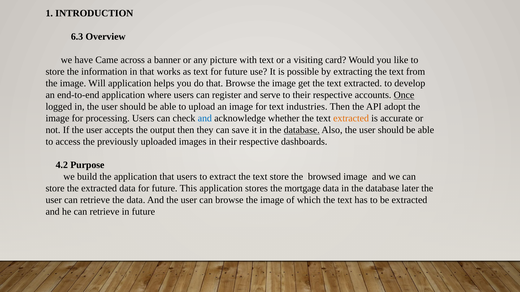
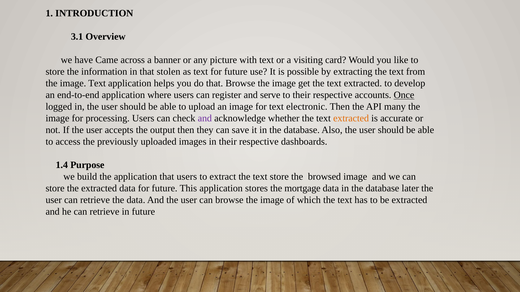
6.3: 6.3 -> 3.1 (77, 37)
works: works -> stolen (169, 72)
image Will: Will -> Text (97, 83)
industries: industries -> electronic (307, 107)
adopt: adopt -> many (395, 107)
and colour: blue -> purple (205, 119)
database underline: present -> none (302, 130)
4.2: 4.2 -> 1.4 (62, 165)
